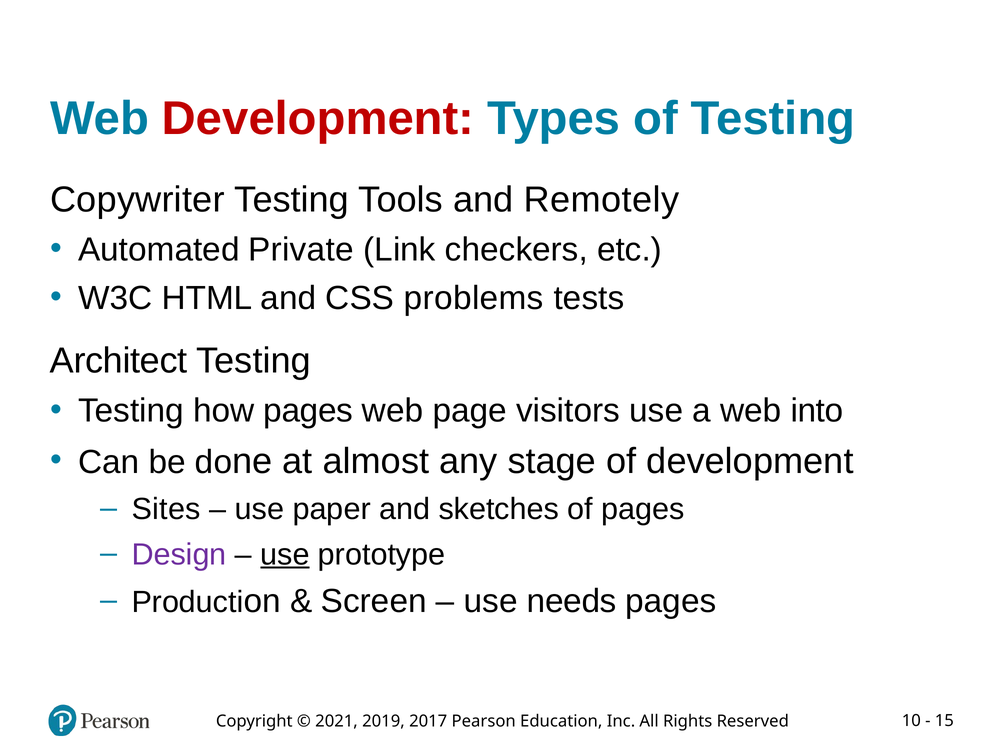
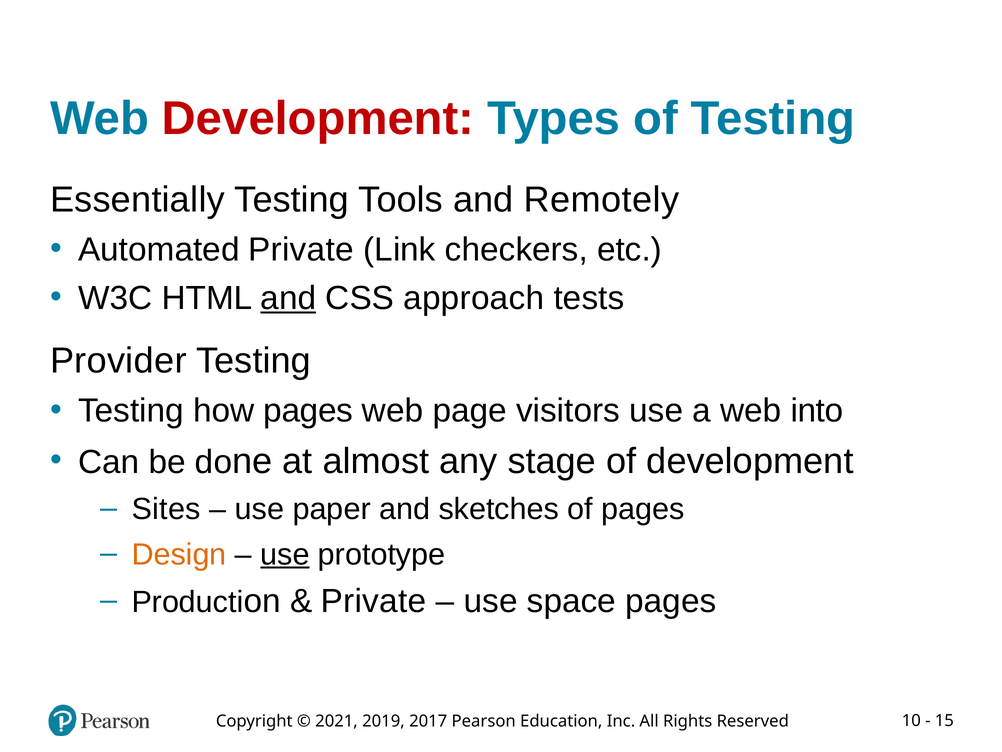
Copywriter: Copywriter -> Essentially (137, 200)
and underline: none -> present (288, 298)
problems: problems -> approach (474, 298)
Architect: Architect -> Provider (118, 361)
Design colour: purple -> orange (179, 554)
Screen: Screen -> Private (374, 601)
needs: needs -> space (571, 601)
